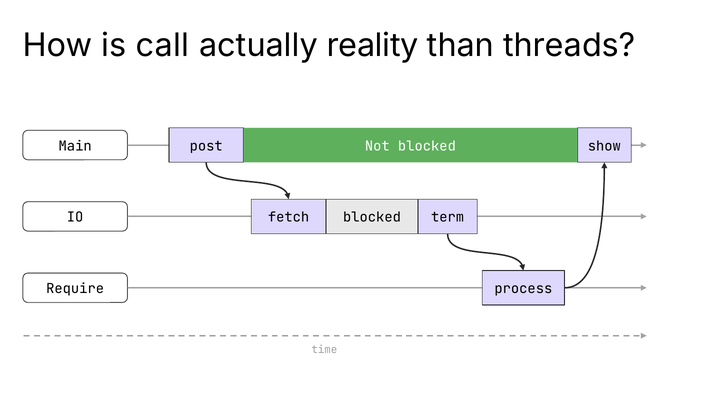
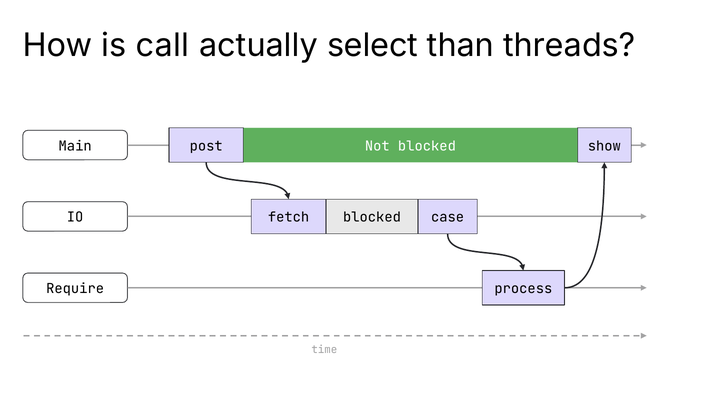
reality: reality -> select (373, 46)
term: term -> case (448, 218)
